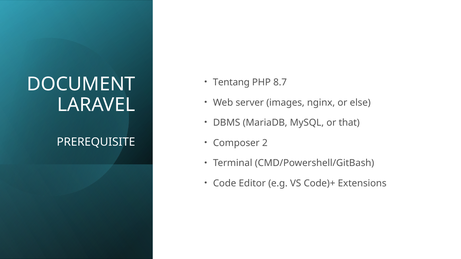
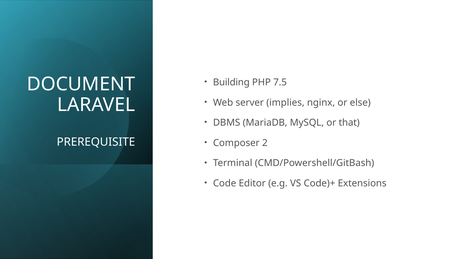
Tentang: Tentang -> Building (231, 82)
8.7: 8.7 -> 7.5 (280, 82)
images: images -> implies (285, 103)
